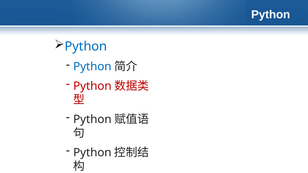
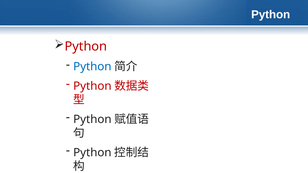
Python colour: blue -> red (86, 46)
